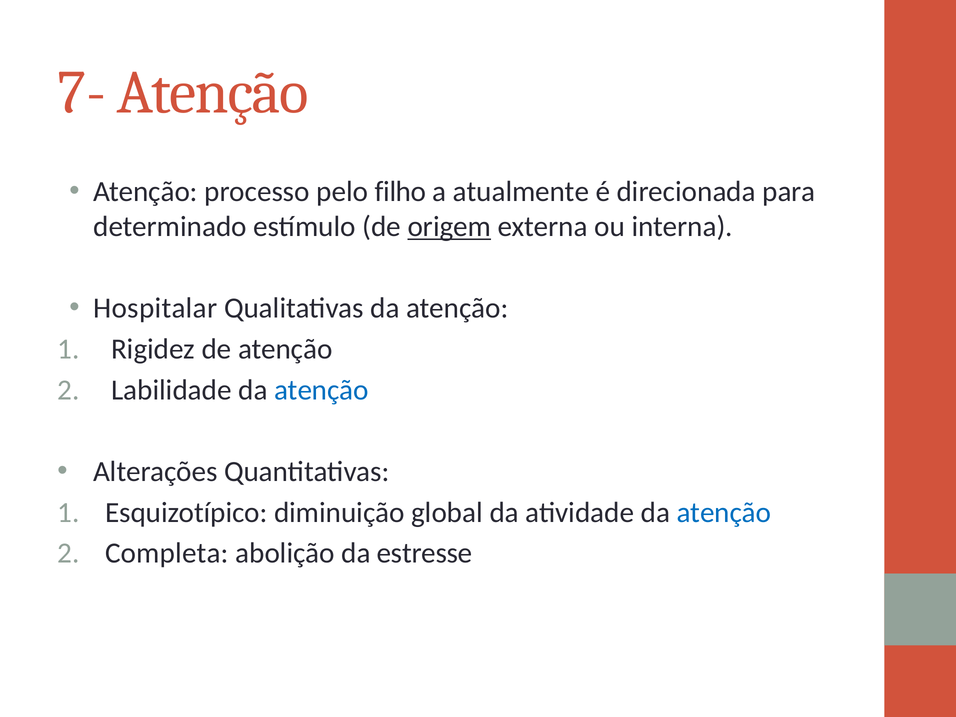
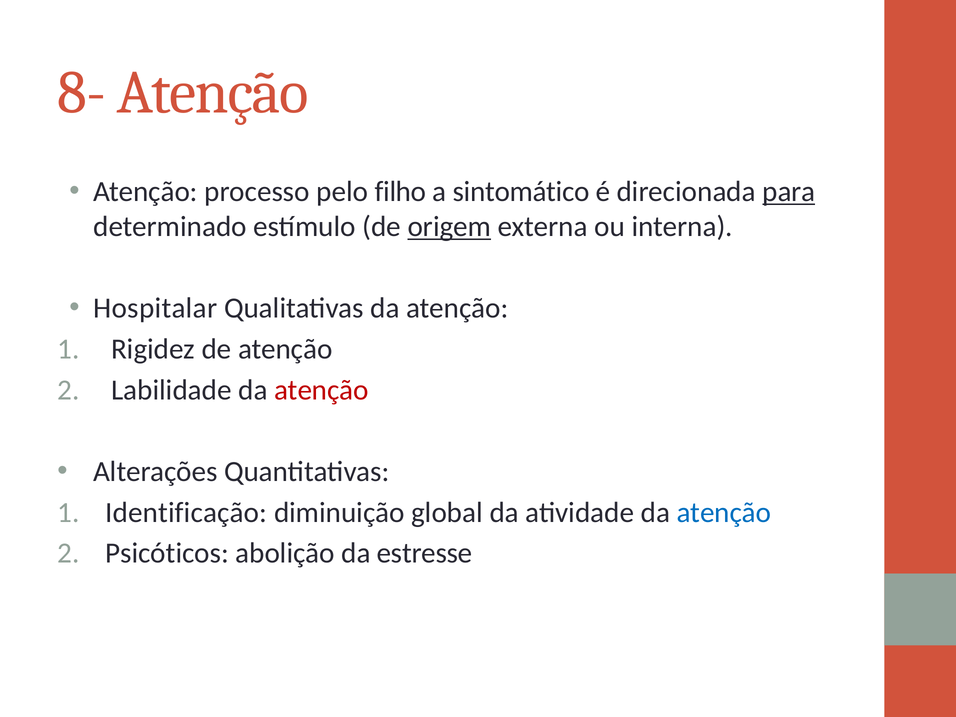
7-: 7- -> 8- (82, 93)
atualmente: atualmente -> sintomático (521, 192)
para underline: none -> present (789, 192)
atenção colour: blue -> red (321, 390)
Esquizotípico: Esquizotípico -> Identificação (186, 512)
Completa: Completa -> Psicóticos (167, 553)
